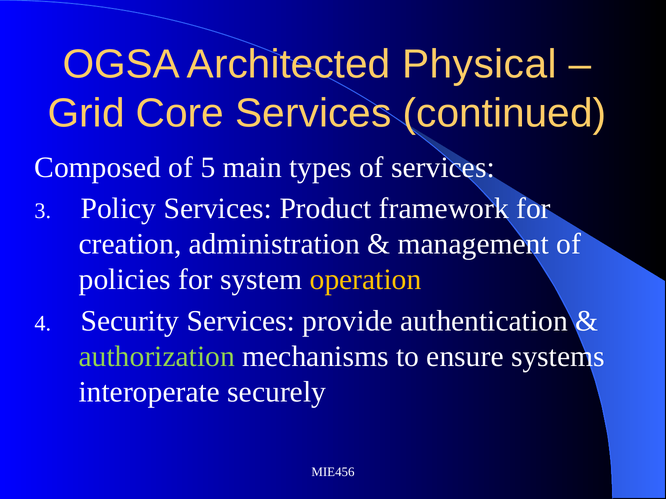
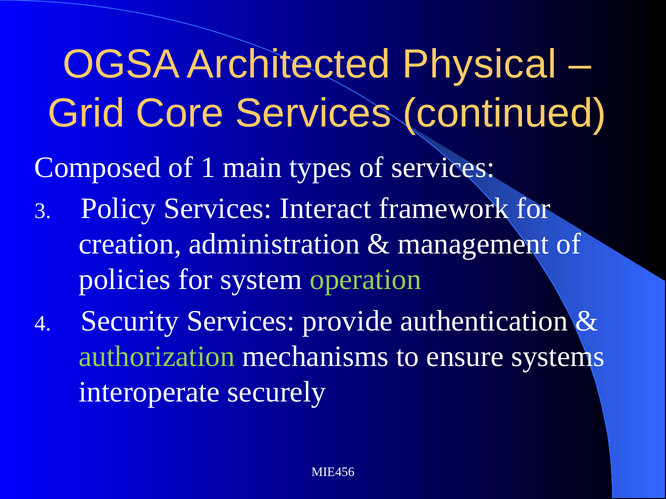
5: 5 -> 1 (208, 167)
Product: Product -> Interact (325, 209)
operation colour: yellow -> light green (366, 280)
